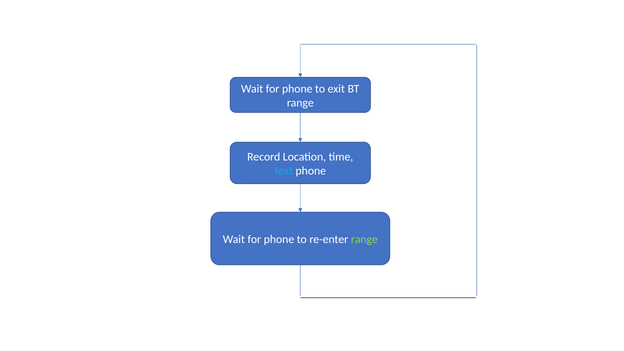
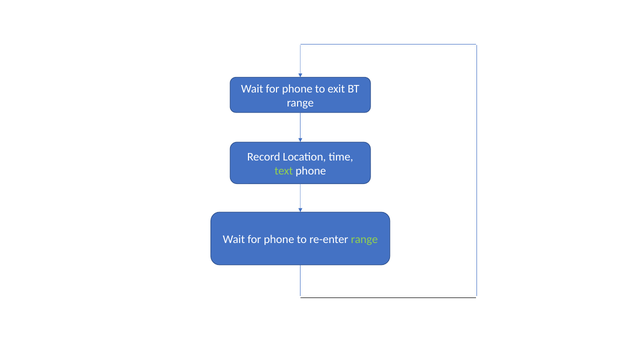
text colour: light blue -> light green (284, 171)
